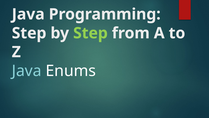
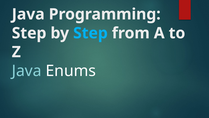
Step colour: light green -> light blue (90, 33)
